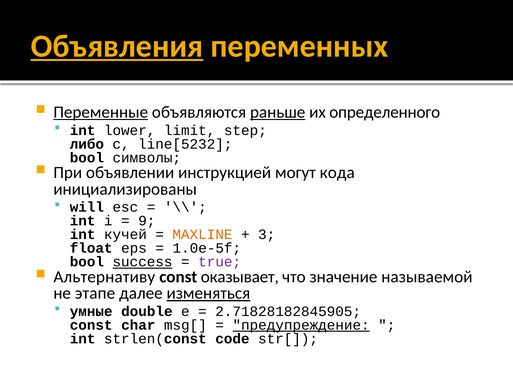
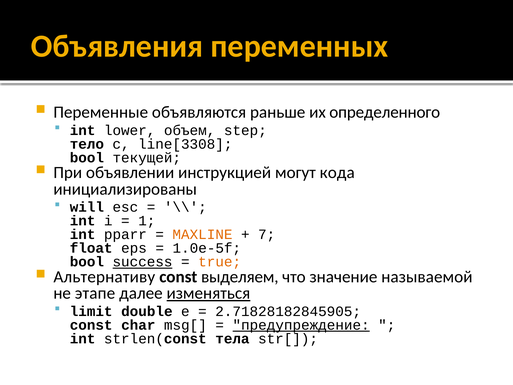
Объявления underline: present -> none (117, 46)
Переменные underline: present -> none (101, 112)
раньше underline: present -> none (278, 112)
limit: limit -> объем (190, 130)
либо: либо -> тело (87, 144)
line[5232: line[5232 -> line[3308 (185, 144)
символы: символы -> текущей (147, 158)
9: 9 -> 1 (147, 221)
кучей: кучей -> pparr (125, 234)
3: 3 -> 7 (267, 234)
true colour: purple -> orange (220, 262)
оказывает: оказывает -> выделяем (240, 277)
умные: умные -> limit (91, 311)
code: code -> тела (232, 339)
